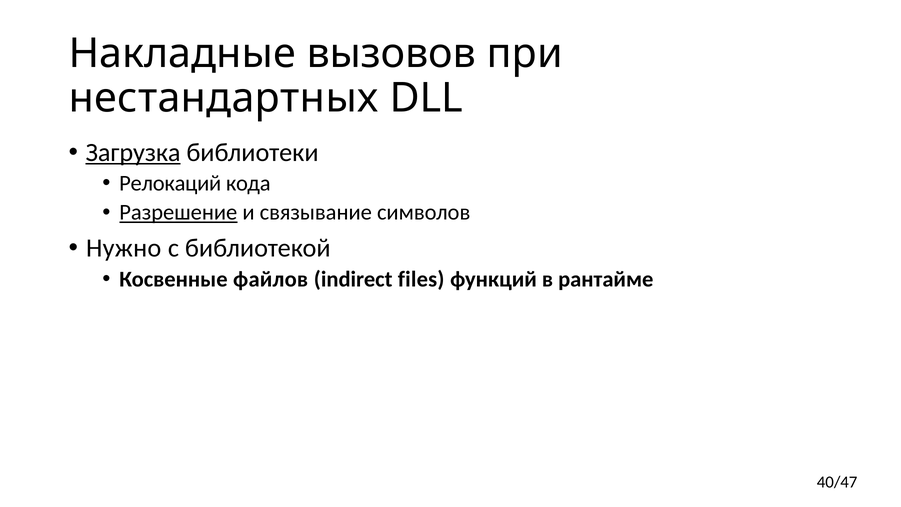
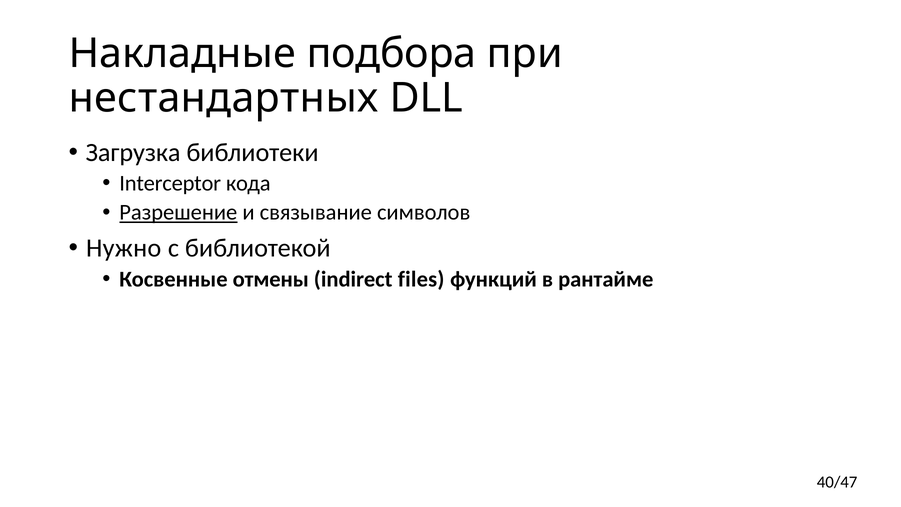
вызовов: вызовов -> подбора (391, 53)
Загрузка underline: present -> none (133, 152)
Релокаций: Релокаций -> Interceptor (170, 183)
файлов: файлов -> отмены (271, 279)
